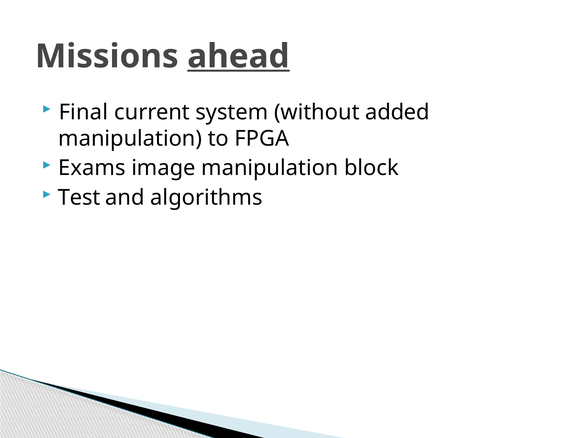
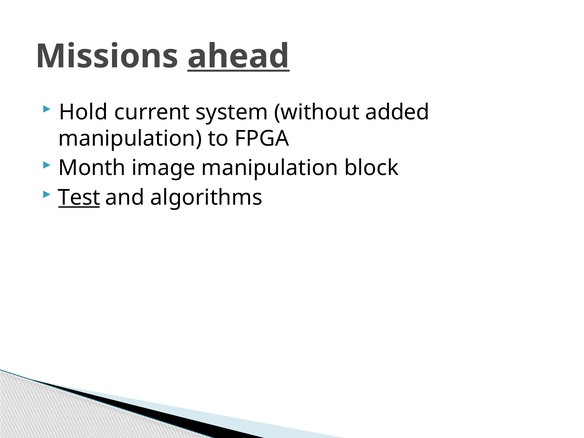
Final: Final -> Hold (83, 112)
Exams: Exams -> Month (92, 168)
Test underline: none -> present (79, 198)
